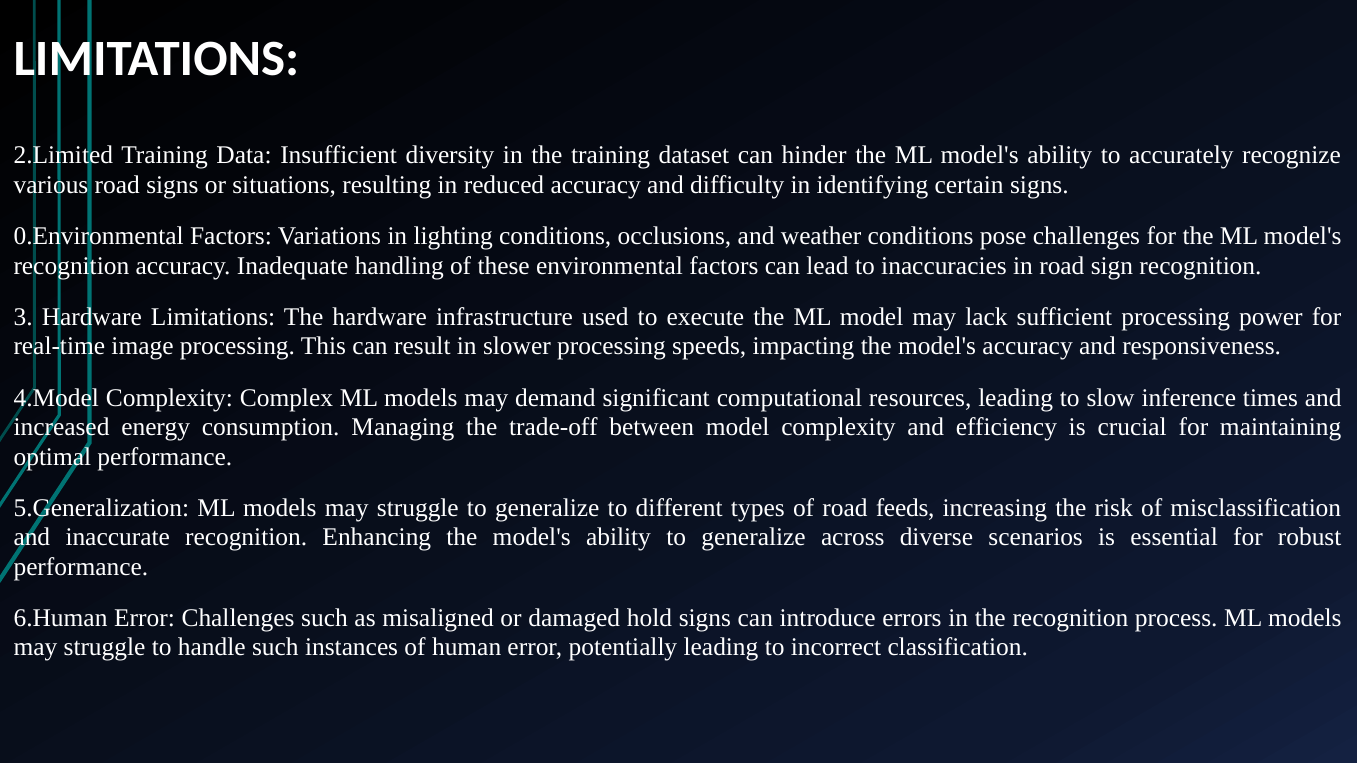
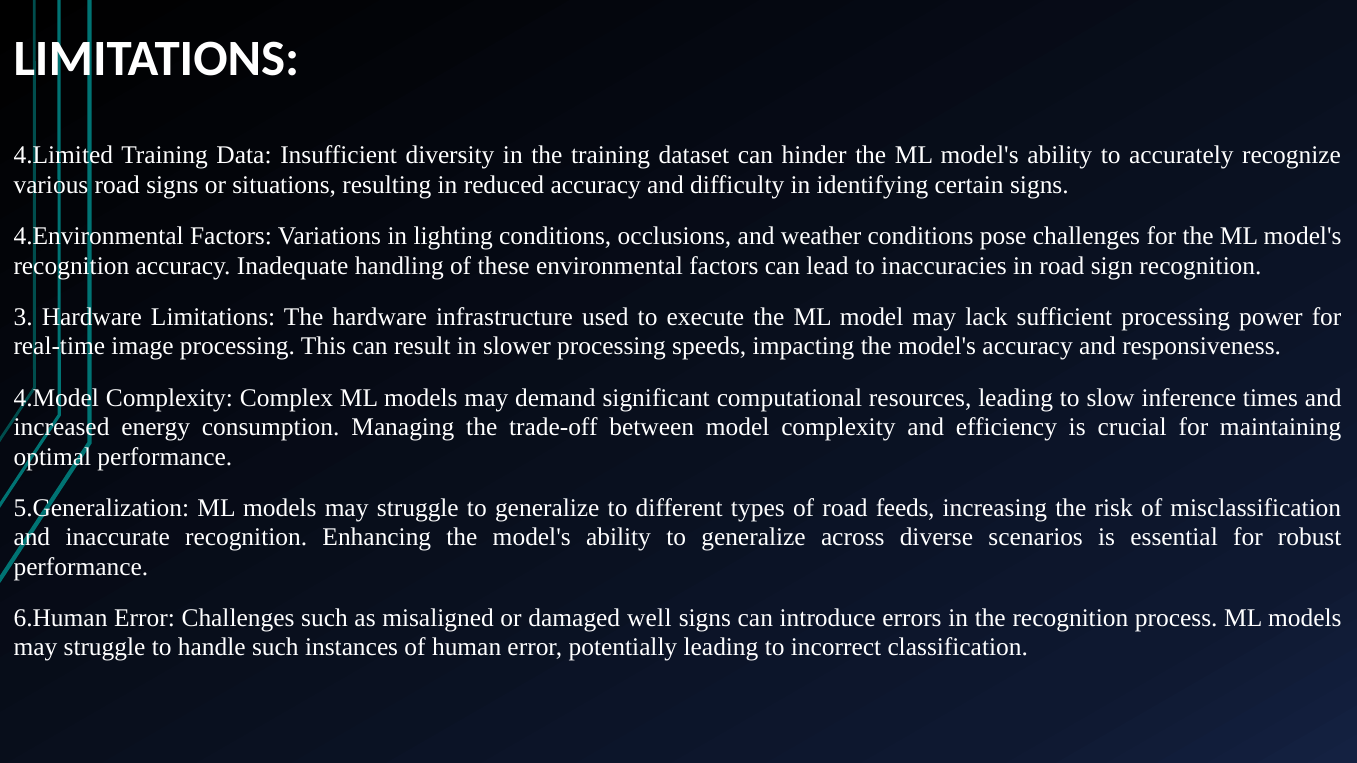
2.Limited: 2.Limited -> 4.Limited (63, 156)
0.Environmental: 0.Environmental -> 4.Environmental (99, 237)
hold: hold -> well (649, 619)
